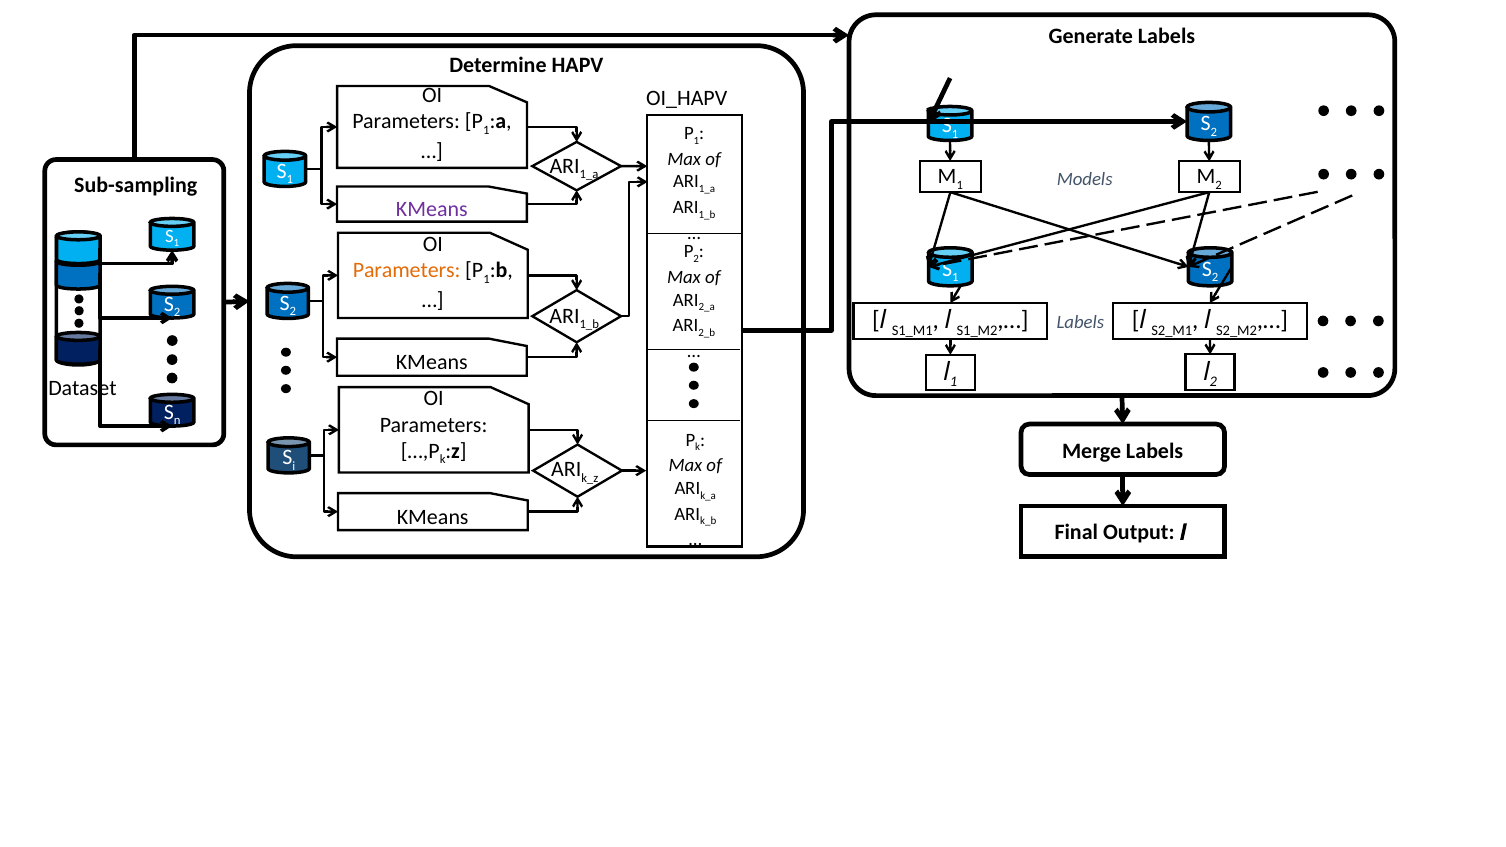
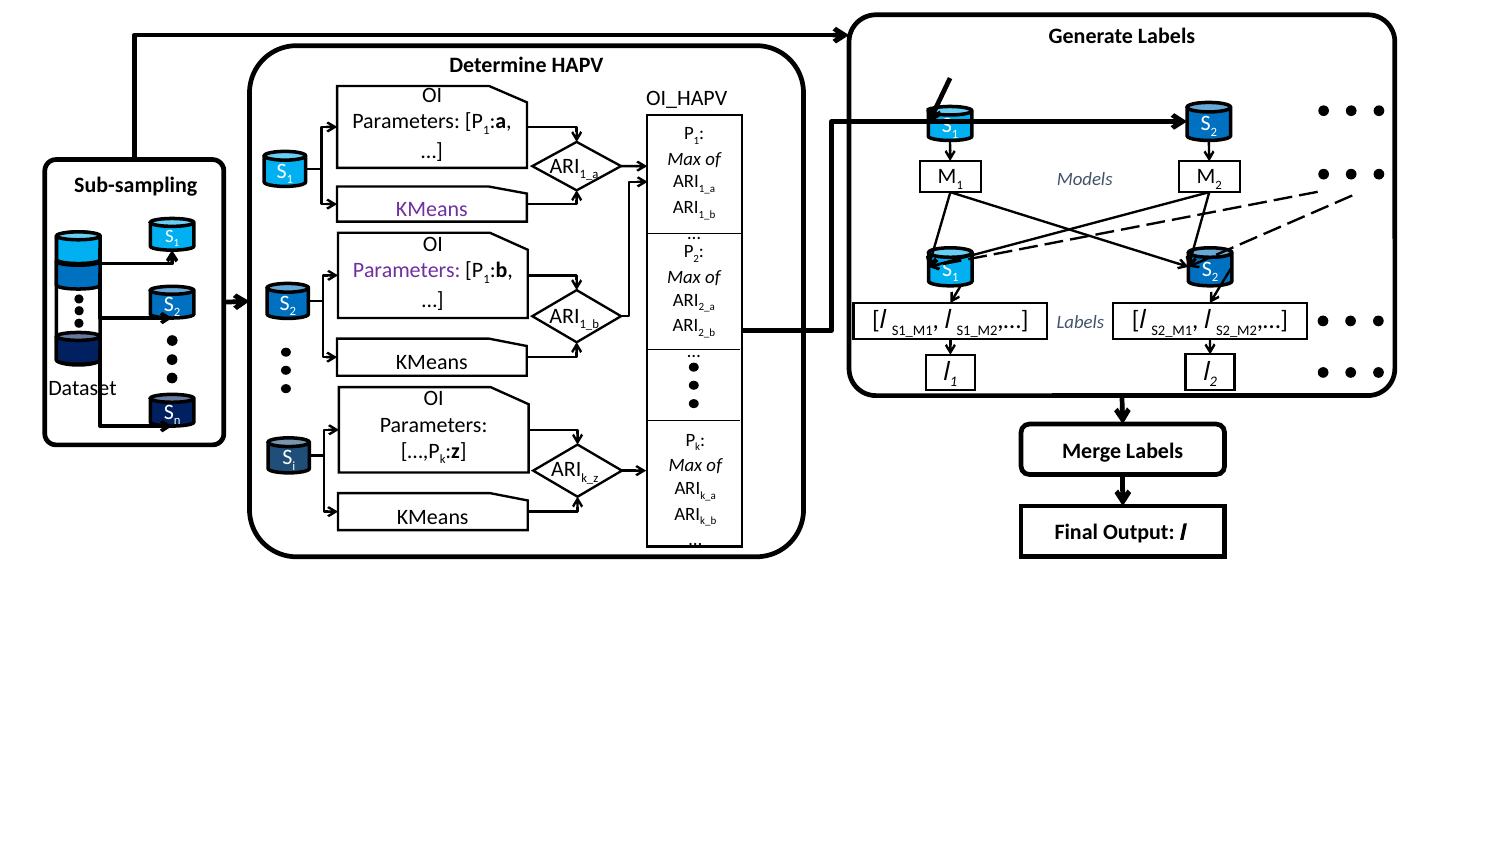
Parameters colour: orange -> purple (407, 270)
